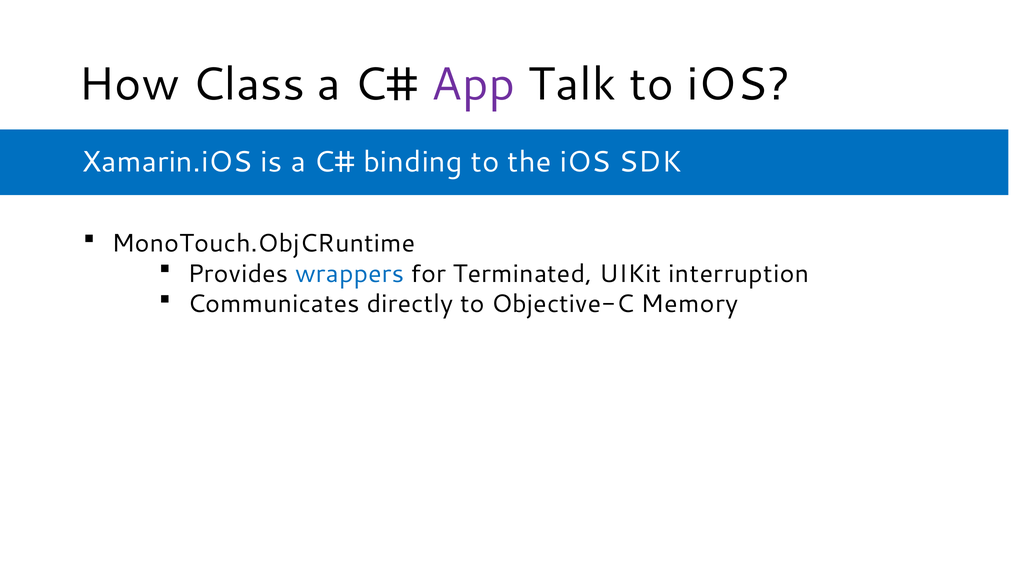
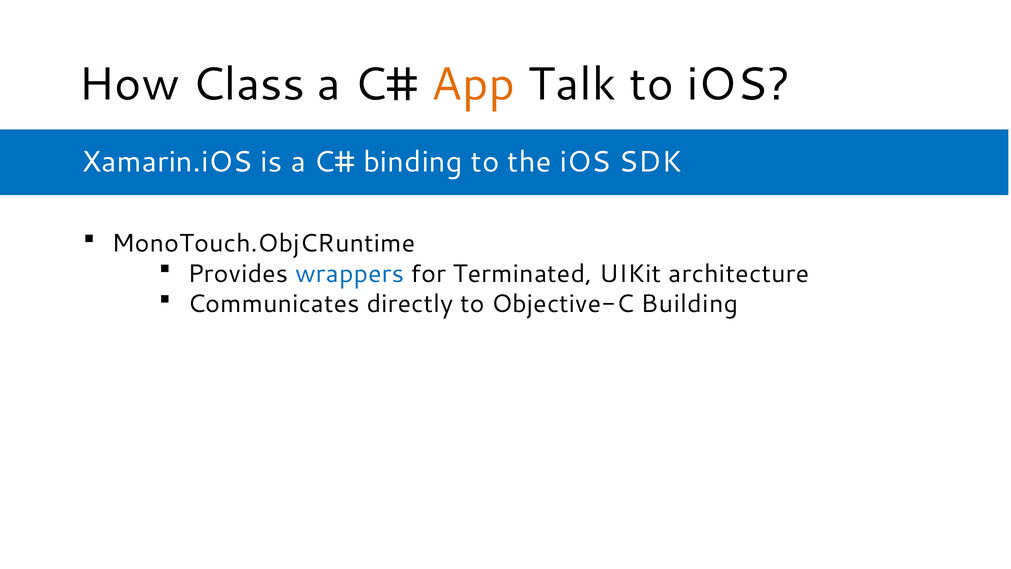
App colour: purple -> orange (473, 84)
interruption: interruption -> architecture (739, 274)
Memory: Memory -> Building (690, 304)
